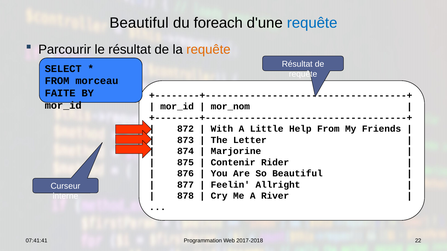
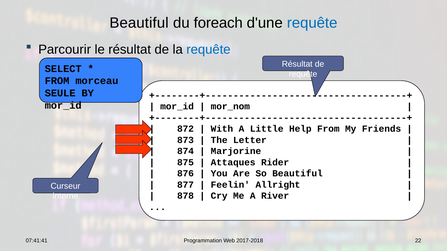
requête colour: orange -> blue (208, 50)
FAITE: FAITE -> SEULE (60, 93)
Contenir: Contenir -> Attaques (233, 163)
